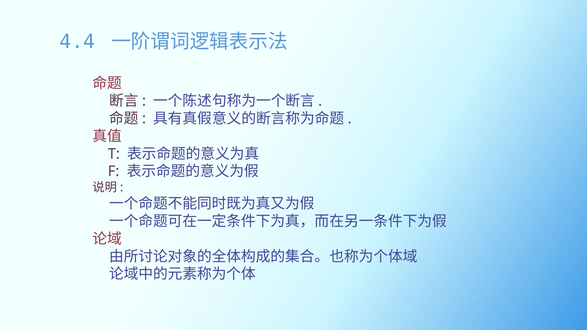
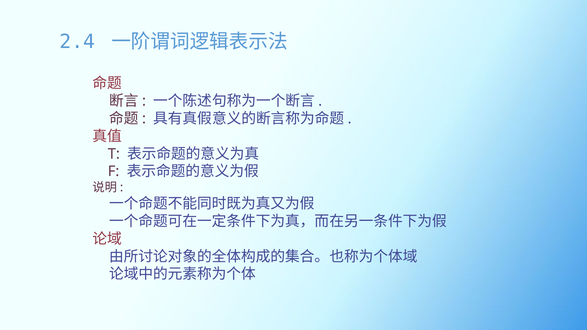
4.4: 4.4 -> 2.4 (77, 42)
